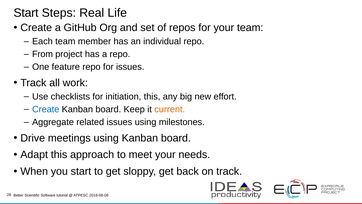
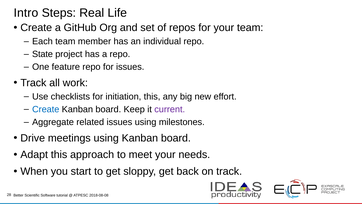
Start: Start -> Intro (26, 13)
From: From -> State (43, 54)
current colour: orange -> purple (170, 109)
